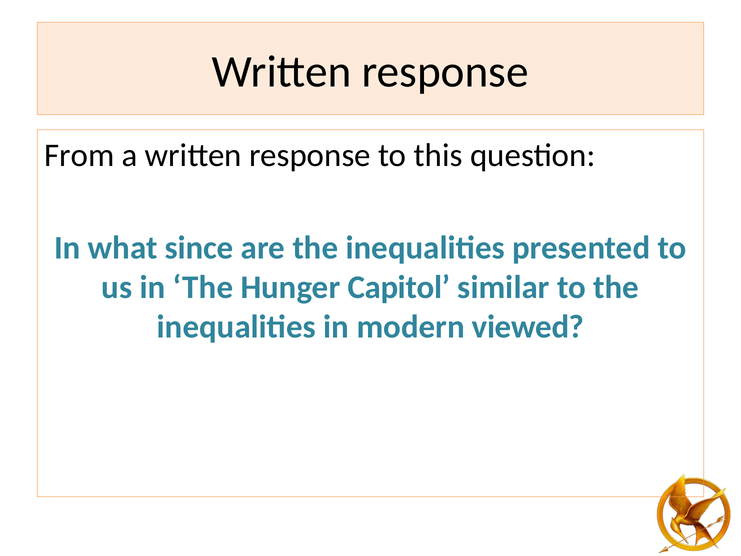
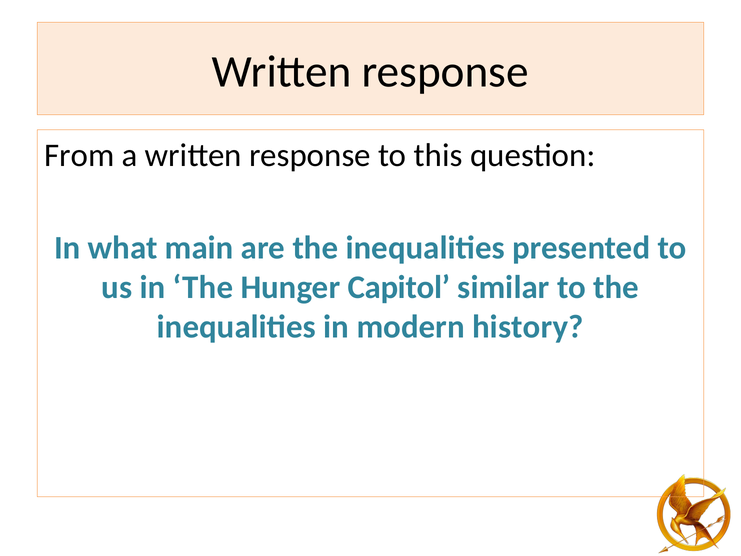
since: since -> main (199, 248)
viewed: viewed -> history (528, 327)
